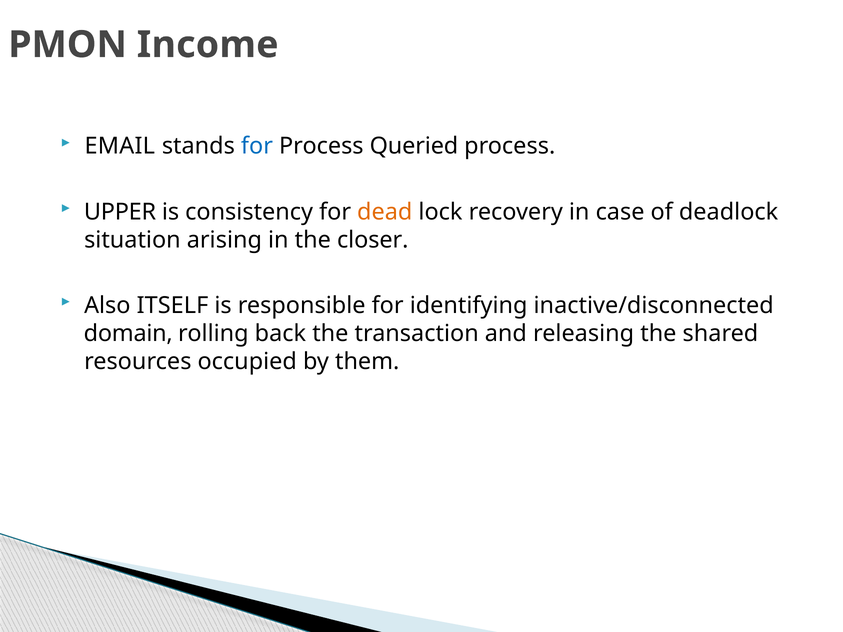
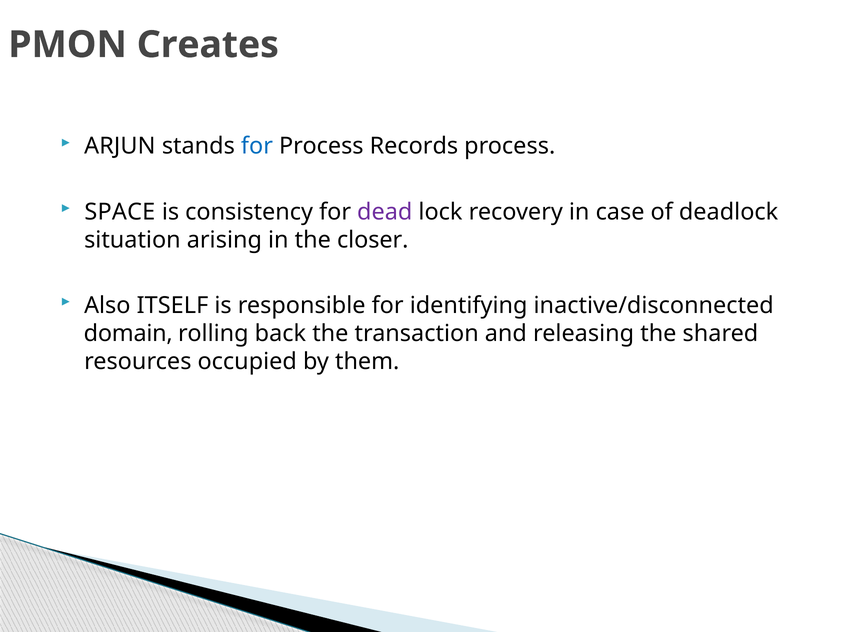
Income: Income -> Creates (208, 45)
EMAIL: EMAIL -> ARJUN (120, 146)
Queried: Queried -> Records (414, 146)
UPPER: UPPER -> SPACE (120, 212)
dead colour: orange -> purple (385, 212)
